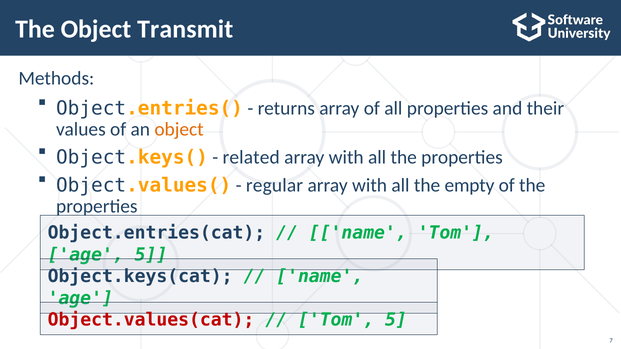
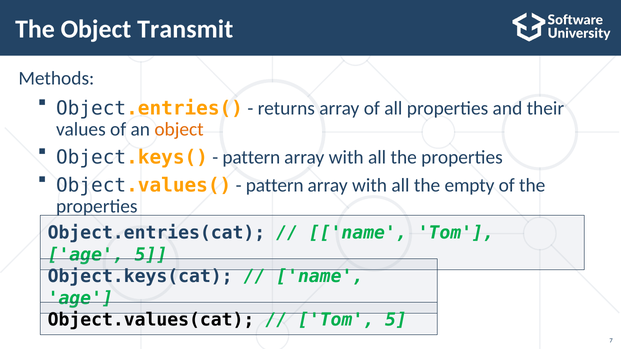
related: related -> pattern (251, 158)
regular: regular -> pattern (275, 185)
Object.values(cat colour: red -> black (151, 320)
